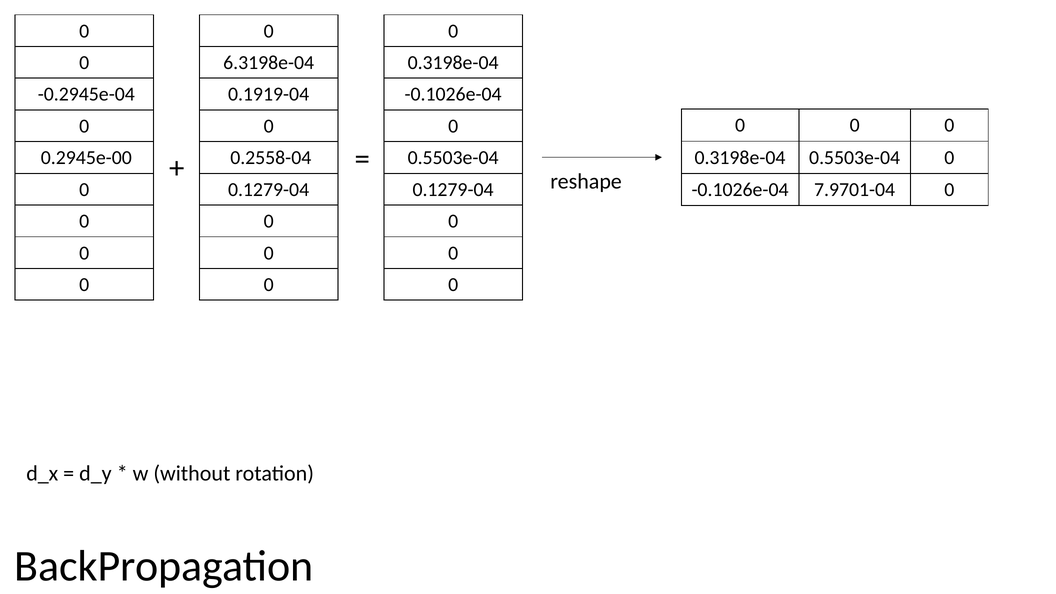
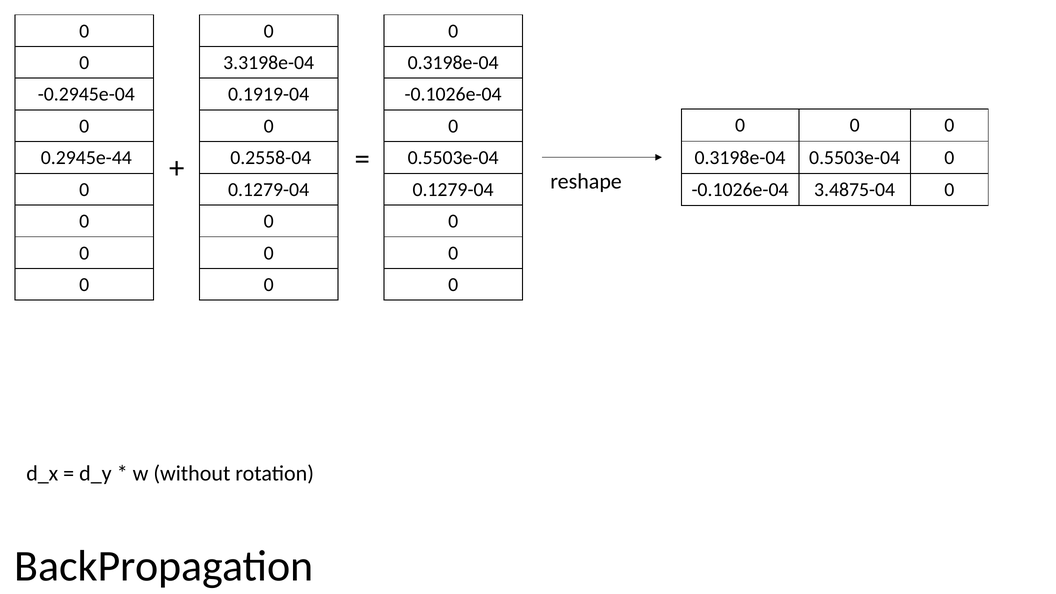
6.3198e-04: 6.3198e-04 -> 3.3198e-04 (269, 63)
0.2945e-00: 0.2945e-00 -> 0.2945e-44 (86, 158)
7.9701-04: 7.9701-04 -> 3.4875-04 (855, 190)
